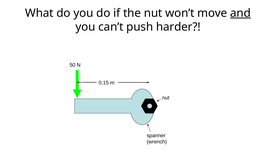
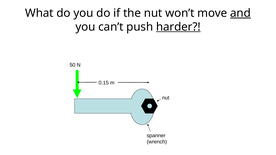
harder underline: none -> present (178, 27)
